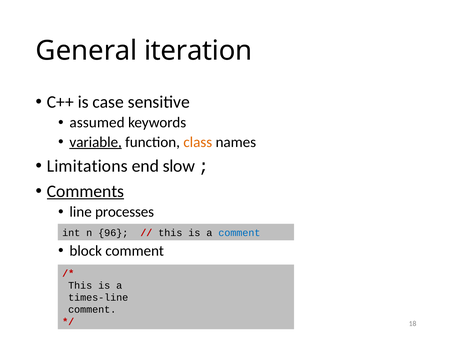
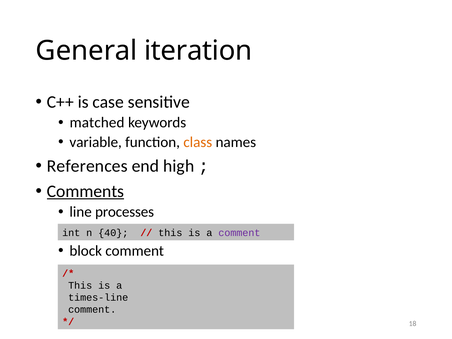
assumed: assumed -> matched (97, 123)
variable underline: present -> none (96, 142)
Limitations: Limitations -> References (87, 166)
slow: slow -> high (179, 166)
96: 96 -> 40 (113, 233)
comment colour: blue -> purple (239, 233)
